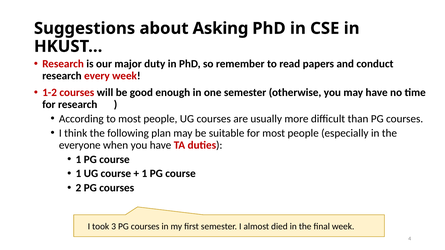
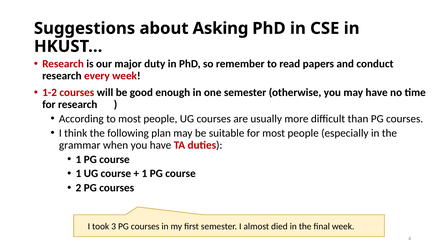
everyone: everyone -> grammar (80, 145)
